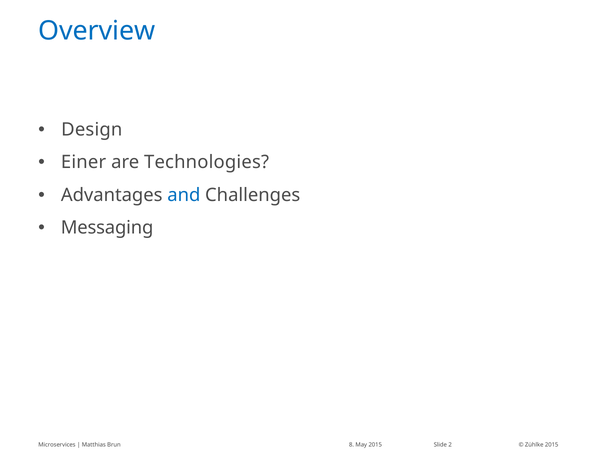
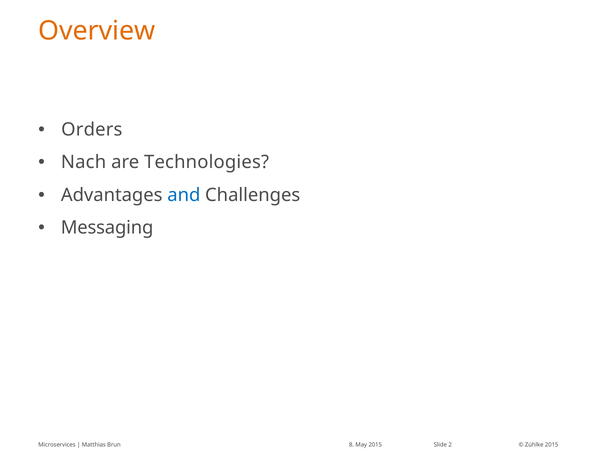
Overview colour: blue -> orange (97, 31)
Design: Design -> Orders (92, 129)
Einer: Einer -> Nach (84, 162)
